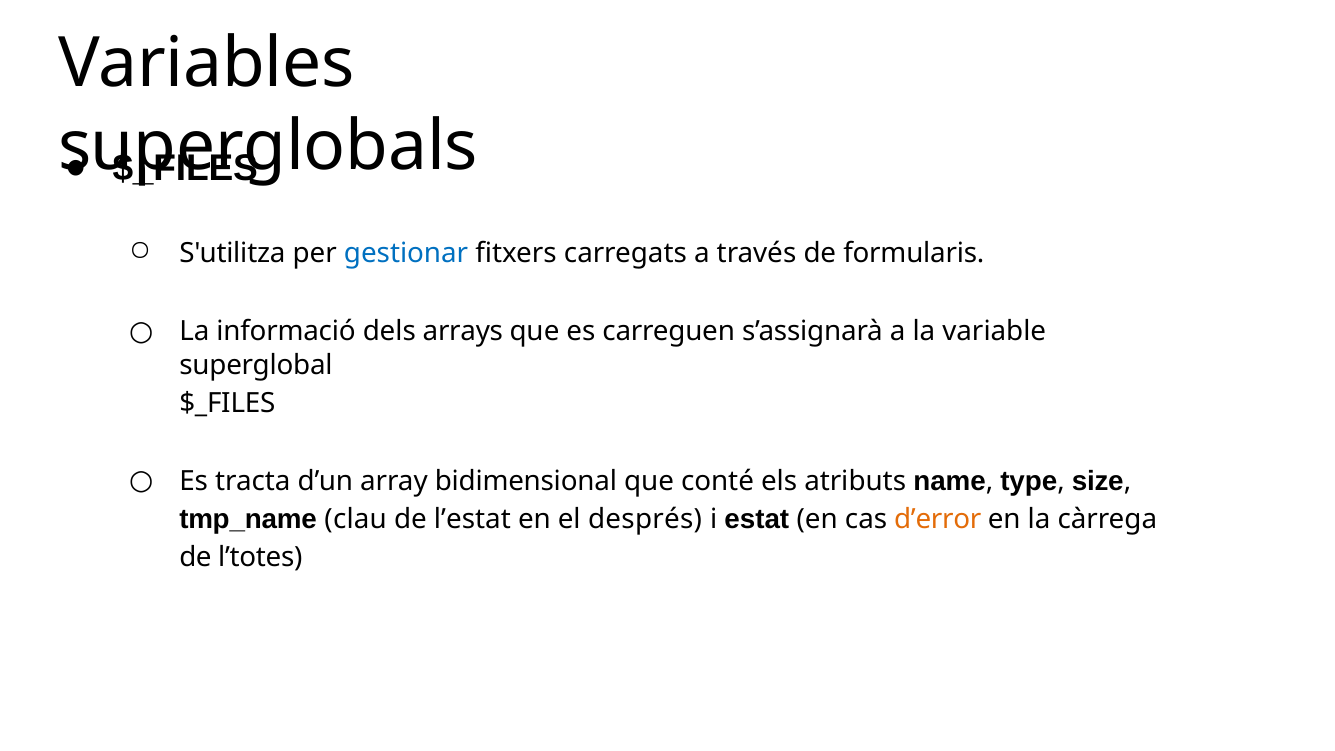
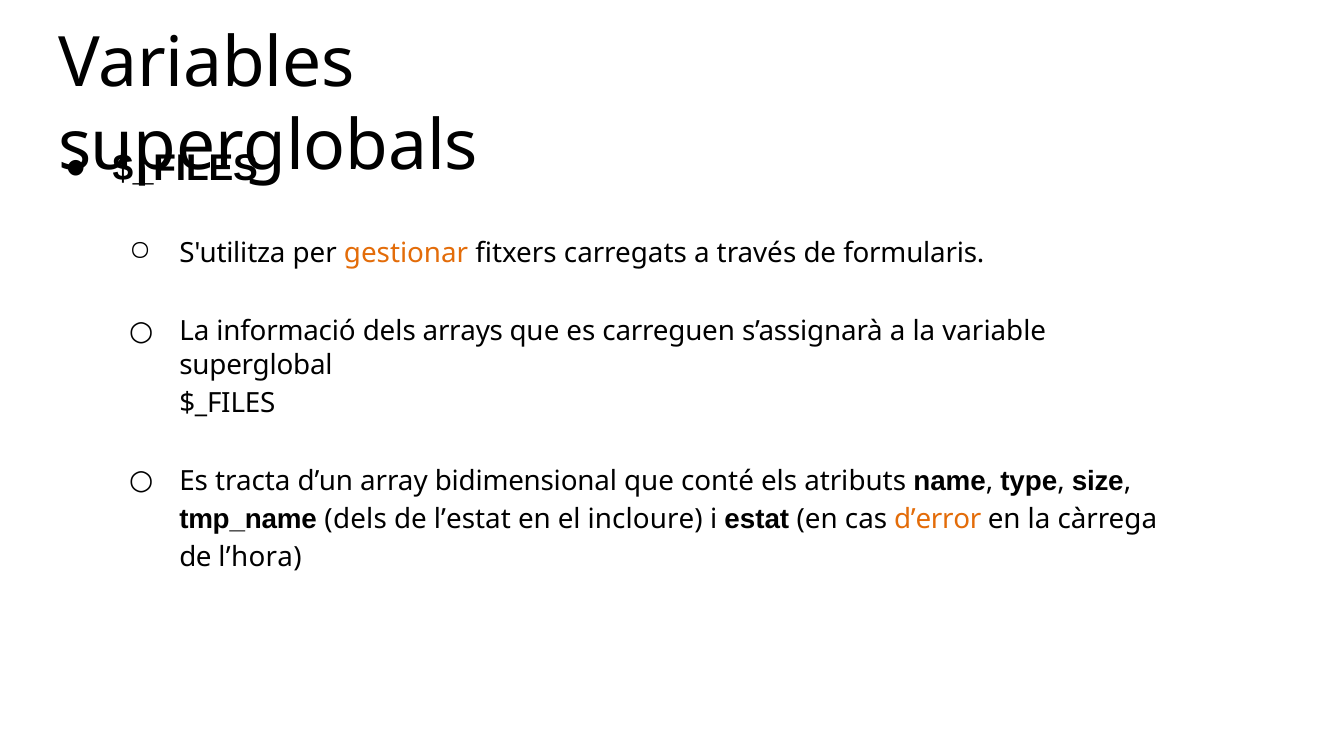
gestionar colour: blue -> orange (406, 253)
tmp_name clau: clau -> dels (356, 519)
després: després -> incloure (645, 519)
l’totes: l’totes -> l’hora (260, 557)
